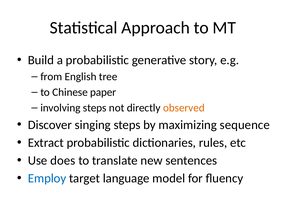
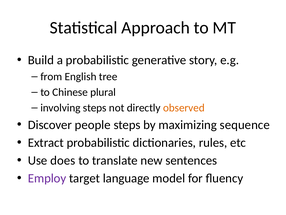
paper: paper -> plural (103, 92)
singing: singing -> people (93, 125)
Employ colour: blue -> purple (47, 178)
